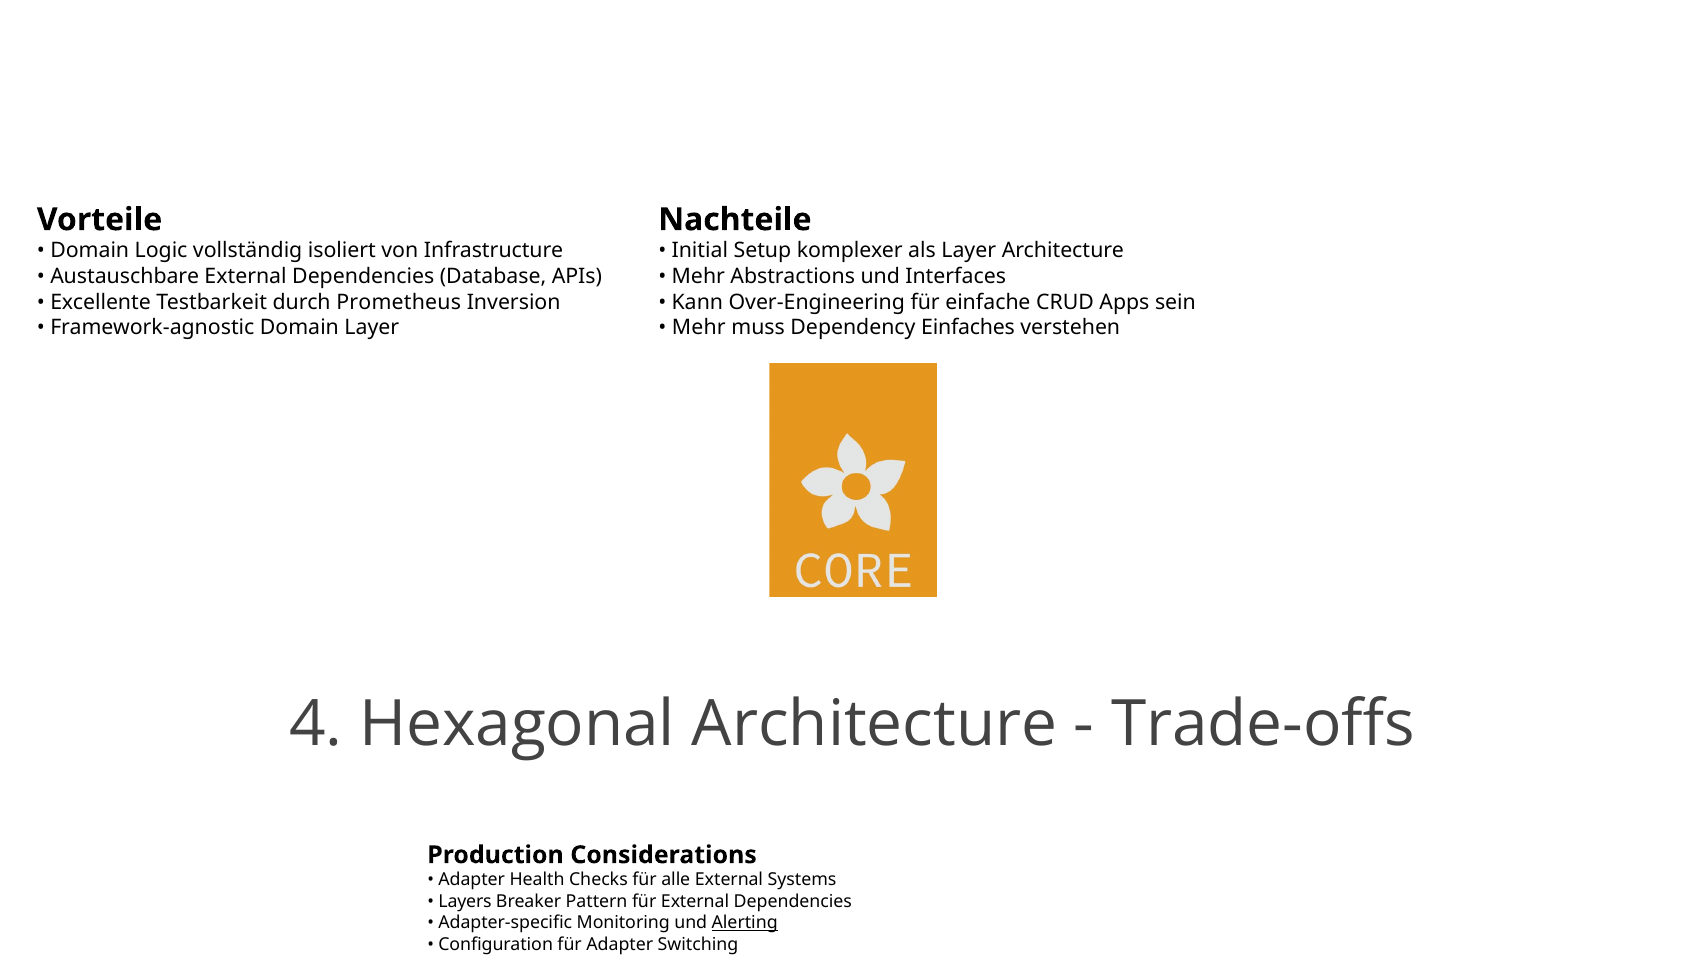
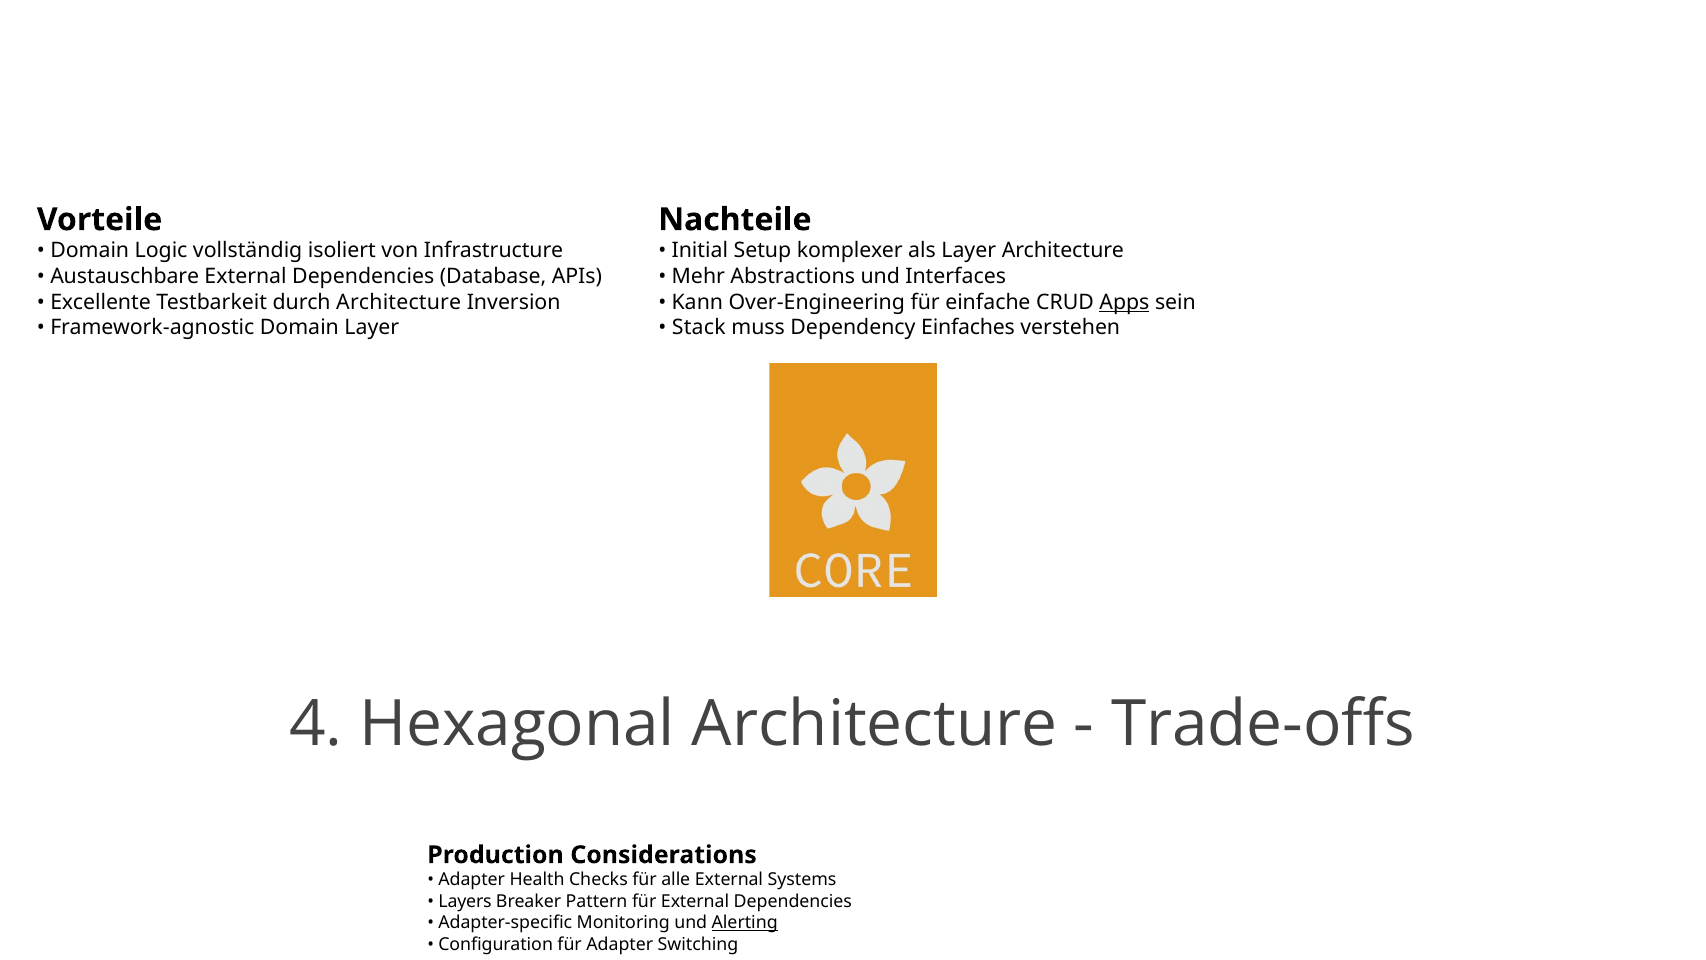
durch Prometheus: Prometheus -> Architecture (399, 302)
Apps underline: none -> present (1124, 302)
Mehr: Mehr -> Stack (699, 328)
